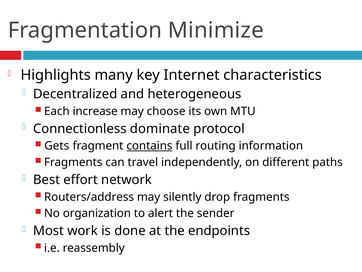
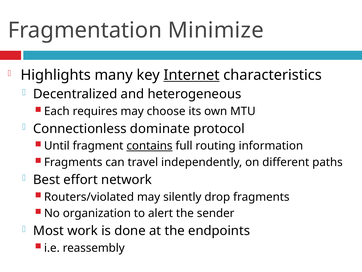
Internet underline: none -> present (192, 75)
increase: increase -> requires (95, 111)
Gets: Gets -> Until (57, 146)
Routers/address: Routers/address -> Routers/violated (89, 197)
